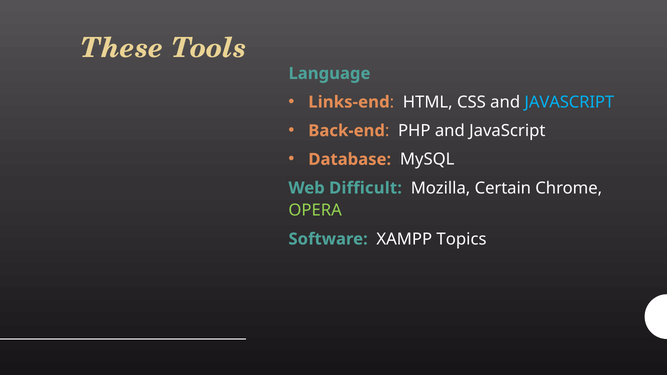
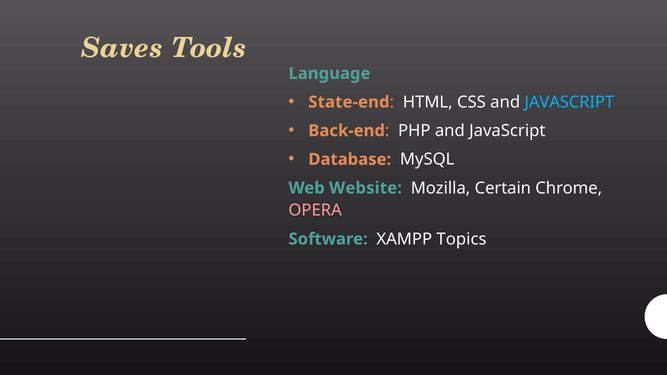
These: These -> Saves (122, 48)
Links-end: Links-end -> State-end (349, 102)
Difficult: Difficult -> Website (366, 188)
OPERA colour: light green -> pink (315, 210)
